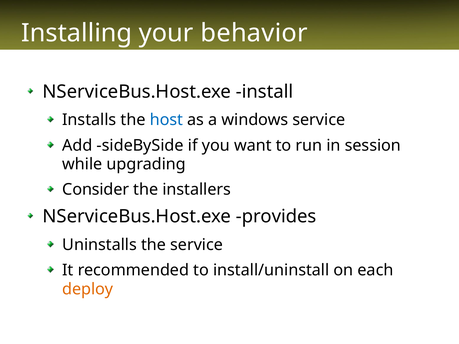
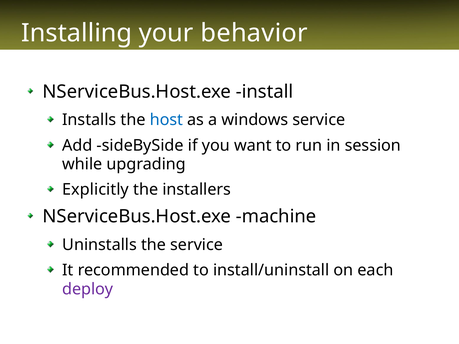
Consider: Consider -> Explicitly (96, 190)
provides: provides -> machine (276, 217)
deploy colour: orange -> purple (88, 289)
